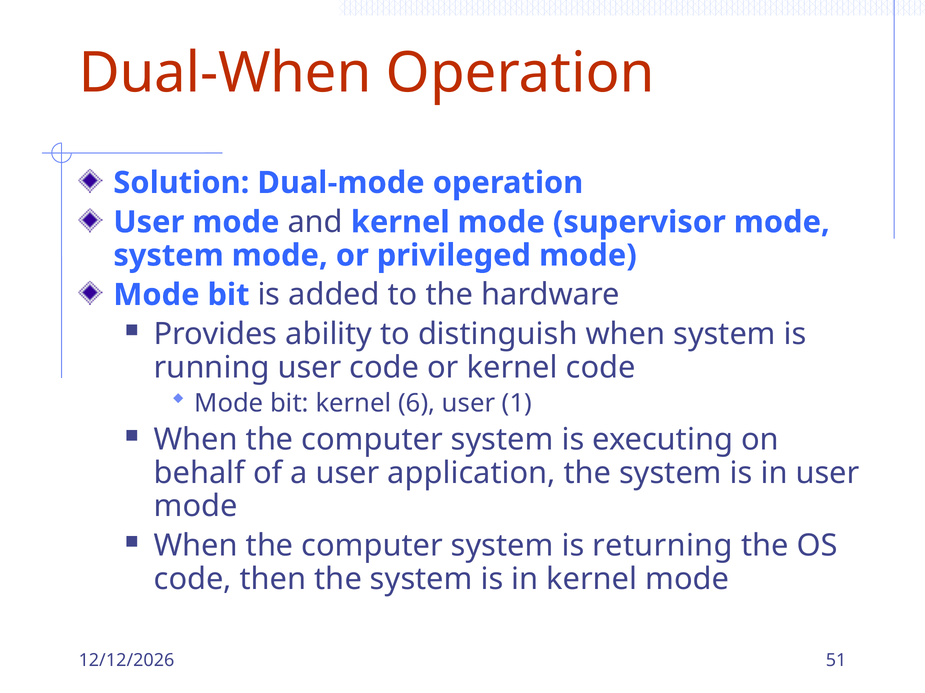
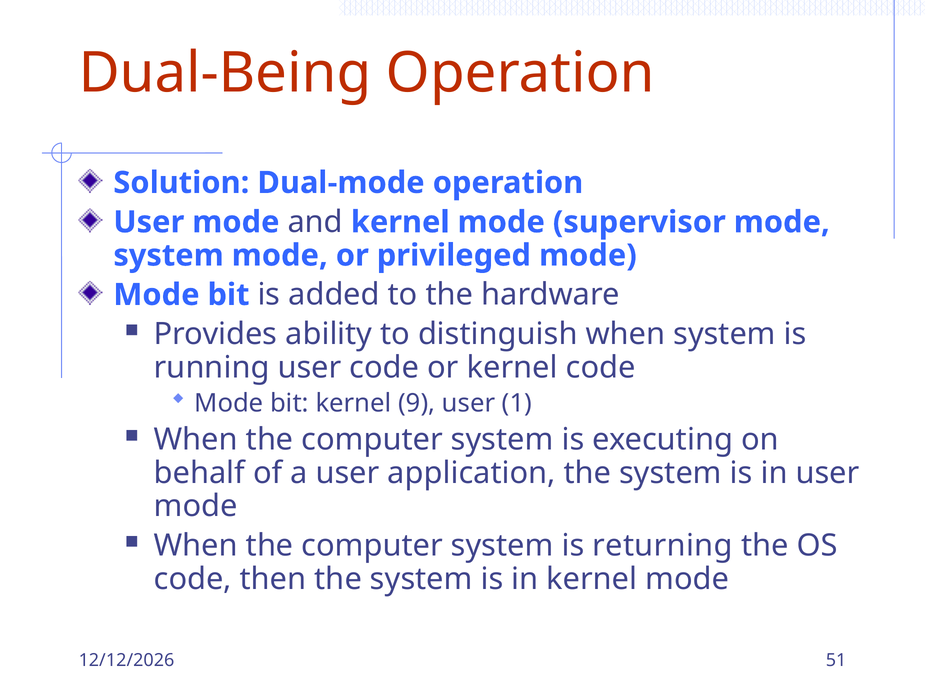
Dual-When: Dual-When -> Dual-Being (225, 73)
6: 6 -> 9 (417, 404)
